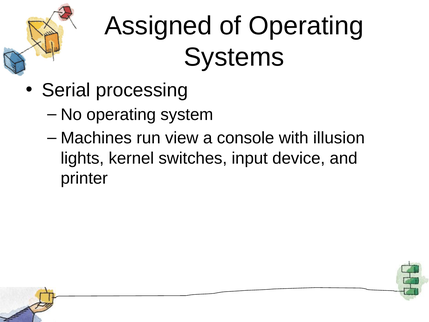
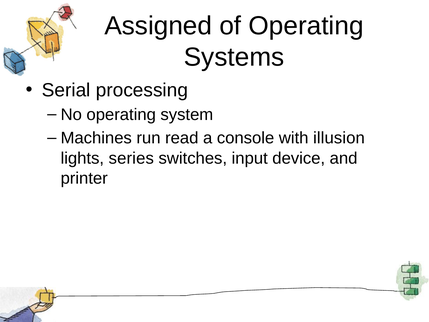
view: view -> read (182, 138)
kernel: kernel -> series (131, 158)
